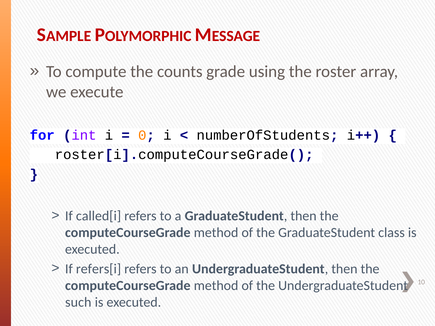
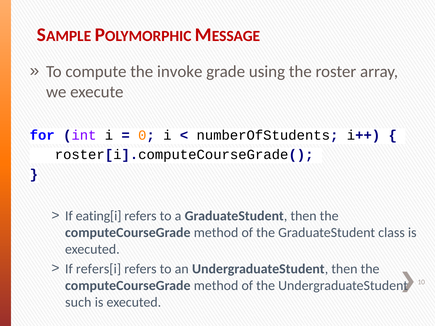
counts: counts -> invoke (180, 72)
called[i: called[i -> eating[i (99, 216)
